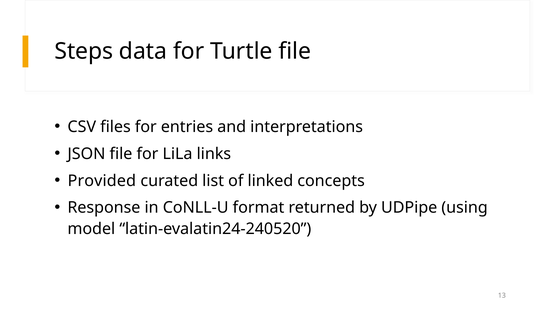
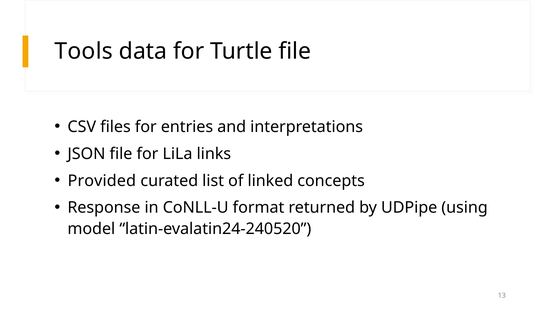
Steps: Steps -> Tools (84, 51)
